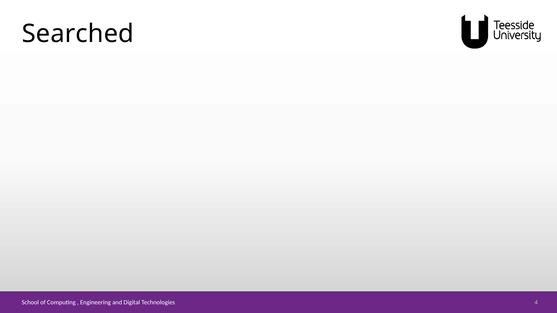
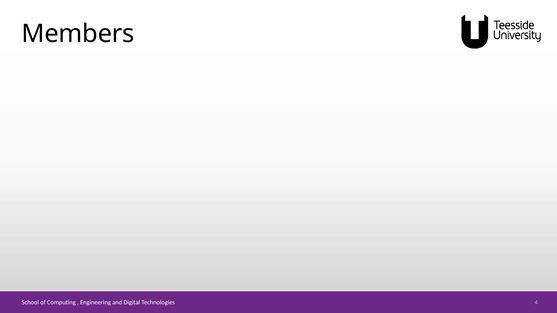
Searched: Searched -> Members (78, 34)
